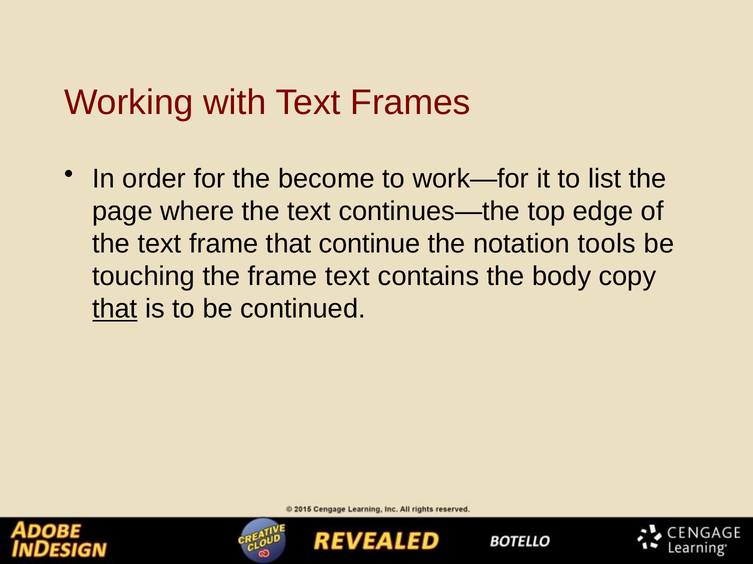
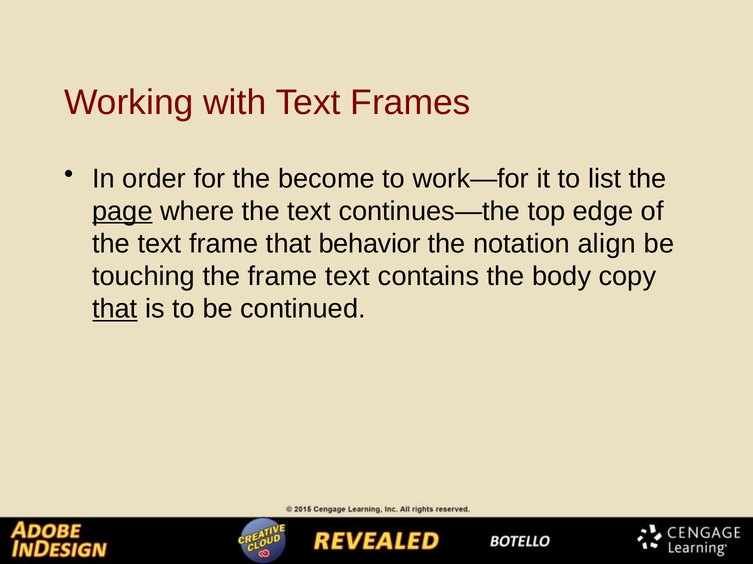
page underline: none -> present (122, 211)
continue: continue -> behavior (370, 244)
tools: tools -> align (607, 244)
